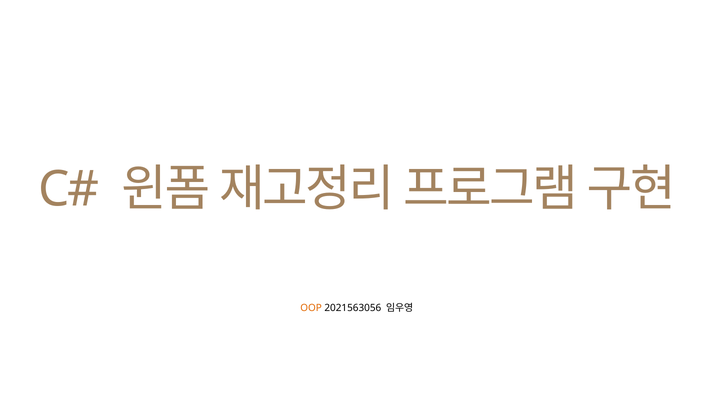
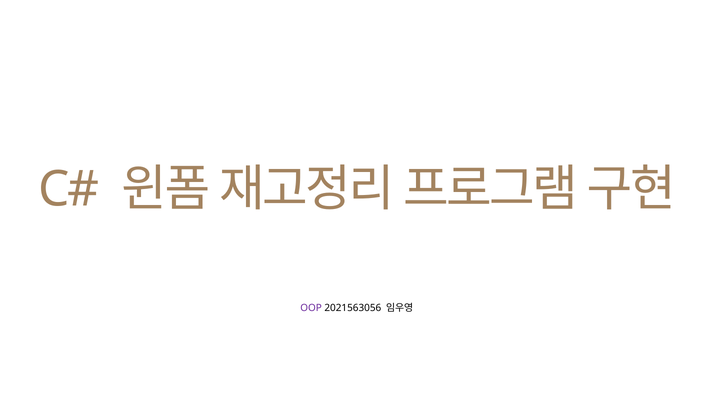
OOP colour: orange -> purple (311, 308)
